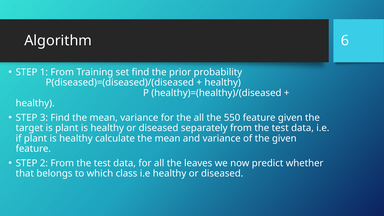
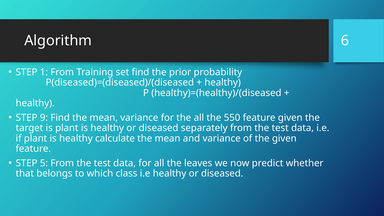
3: 3 -> 9 (44, 118)
2: 2 -> 5 (44, 163)
